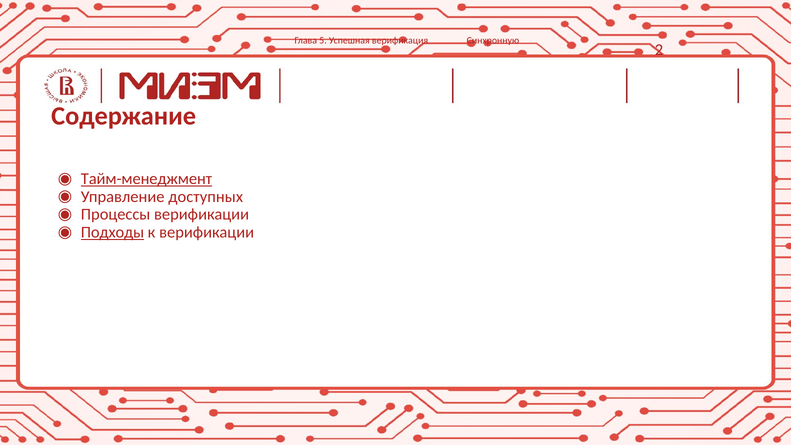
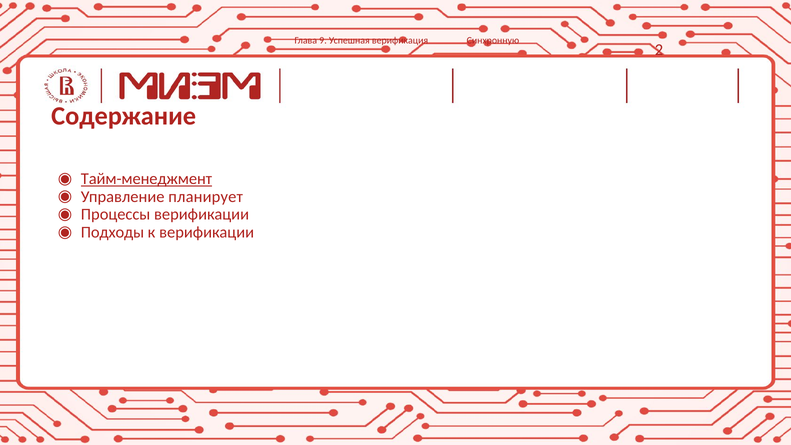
5: 5 -> 9 (323, 41)
доступных: доступных -> планирует (206, 197)
Подходы underline: present -> none (112, 232)
